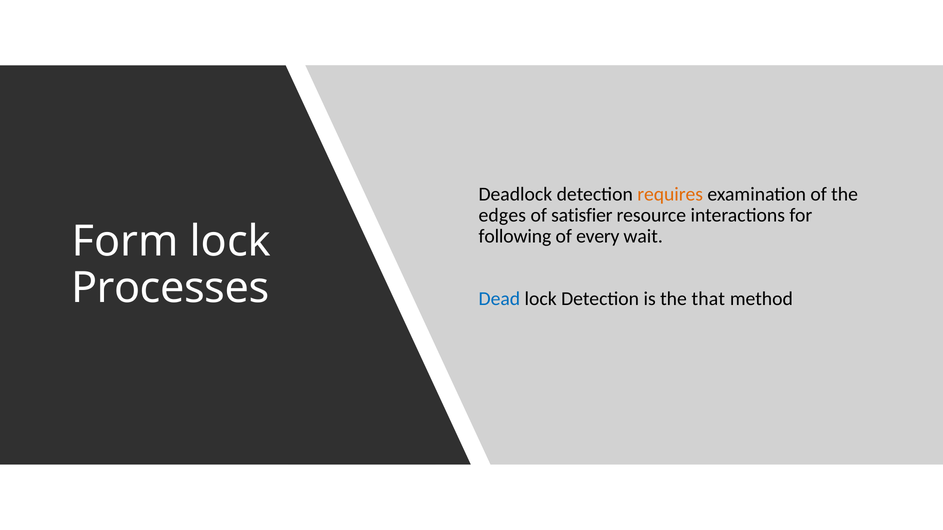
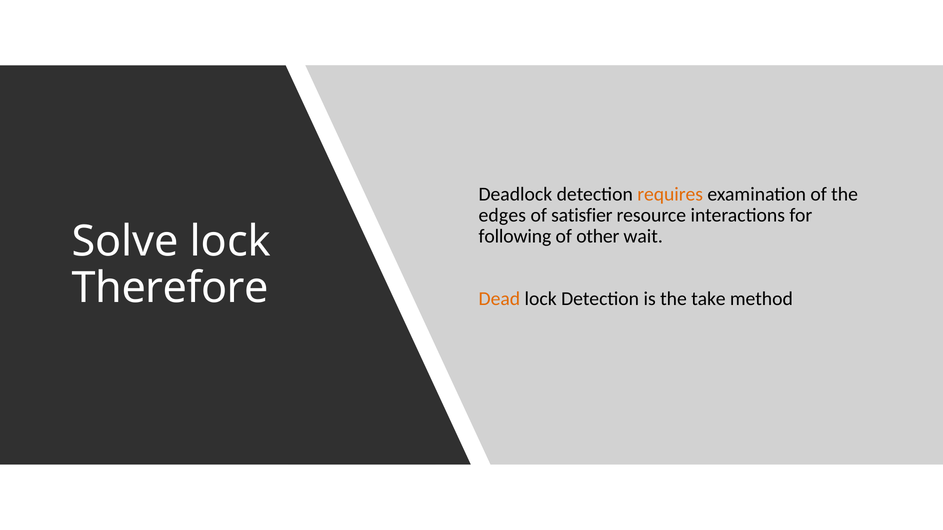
every: every -> other (598, 237)
Form: Form -> Solve (125, 242)
Processes: Processes -> Therefore (170, 288)
Dead colour: blue -> orange (499, 299)
that: that -> take (708, 299)
